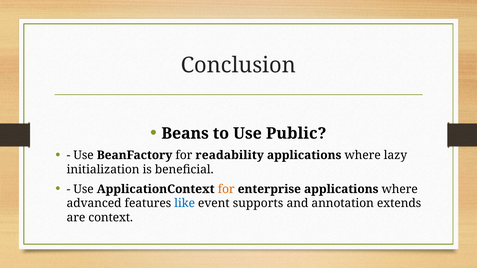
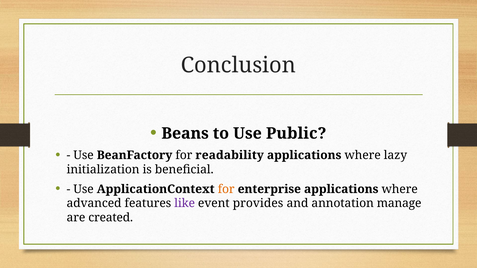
like colour: blue -> purple (185, 204)
supports: supports -> provides (258, 204)
extends: extends -> manage (399, 204)
context: context -> created (111, 218)
